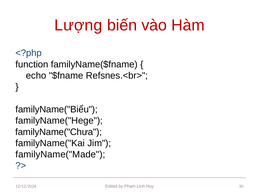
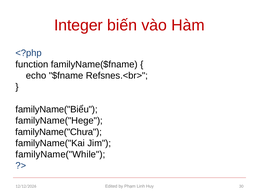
Lượng: Lượng -> Integer (78, 25)
familyName("Made: familyName("Made -> familyName("While (60, 154)
